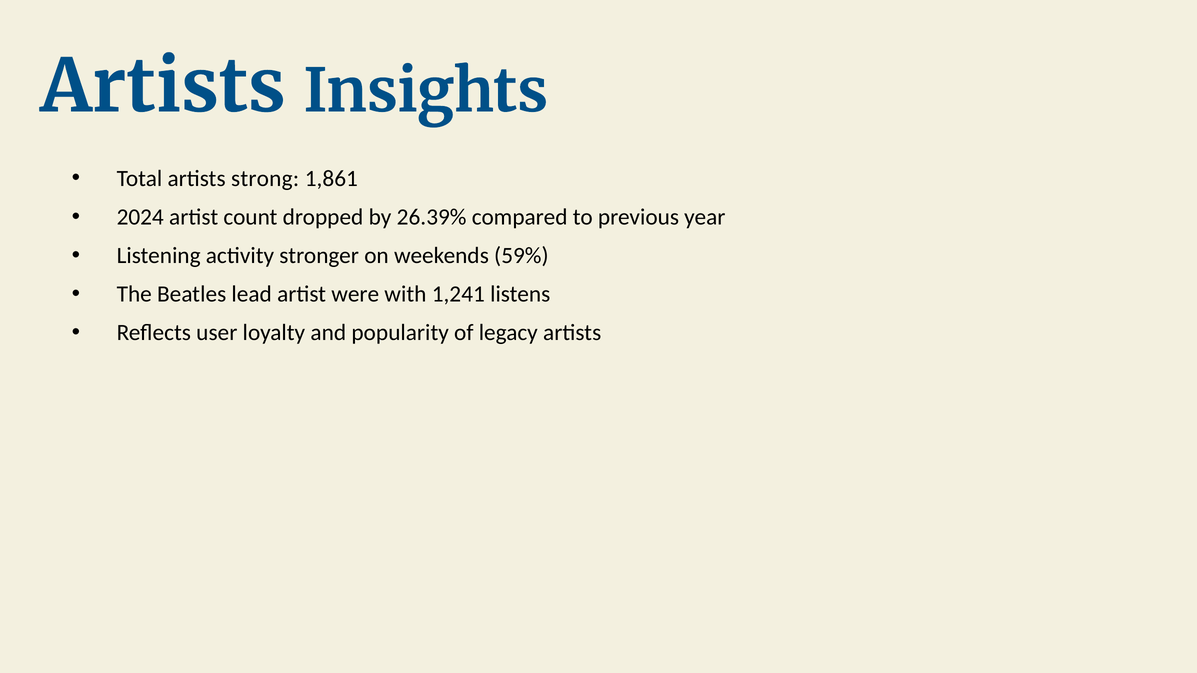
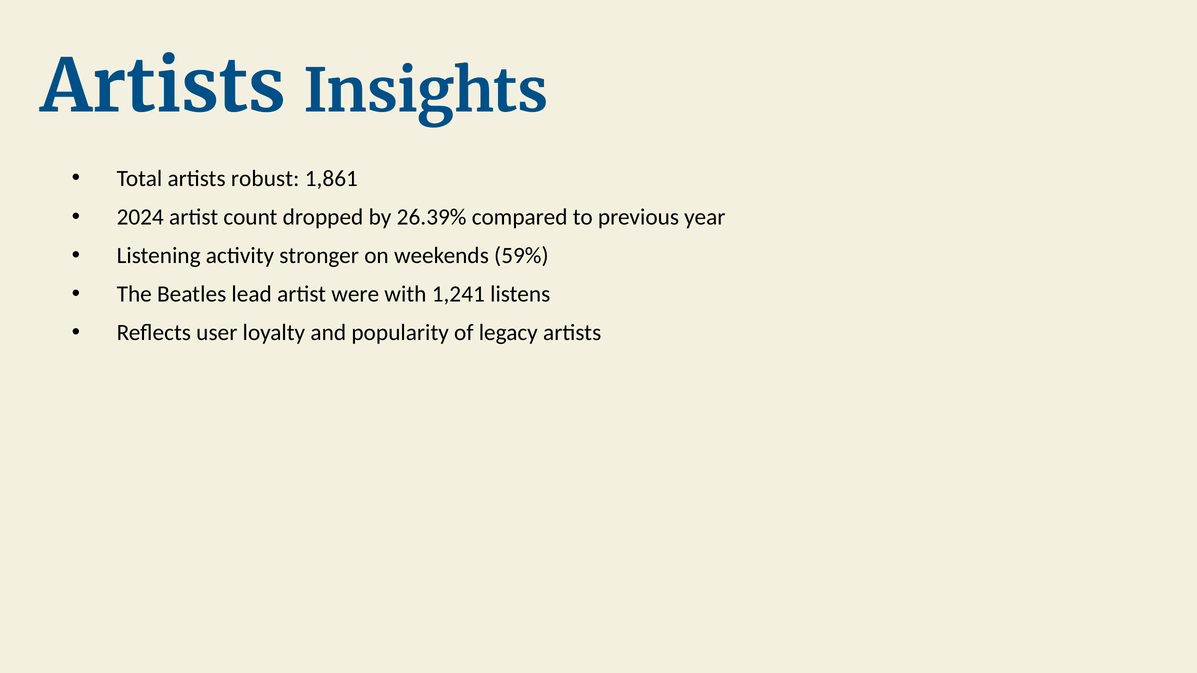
strong: strong -> robust (265, 179)
